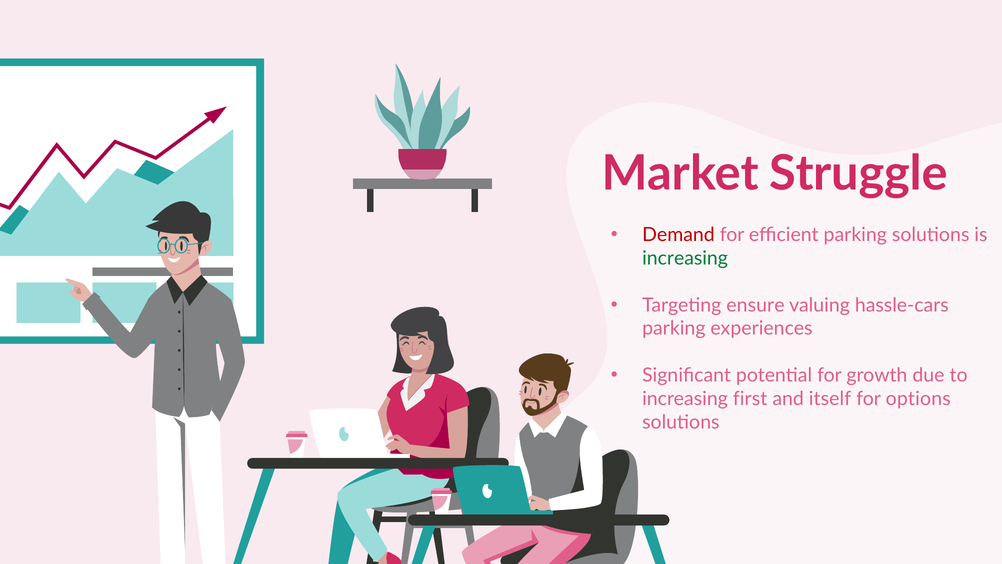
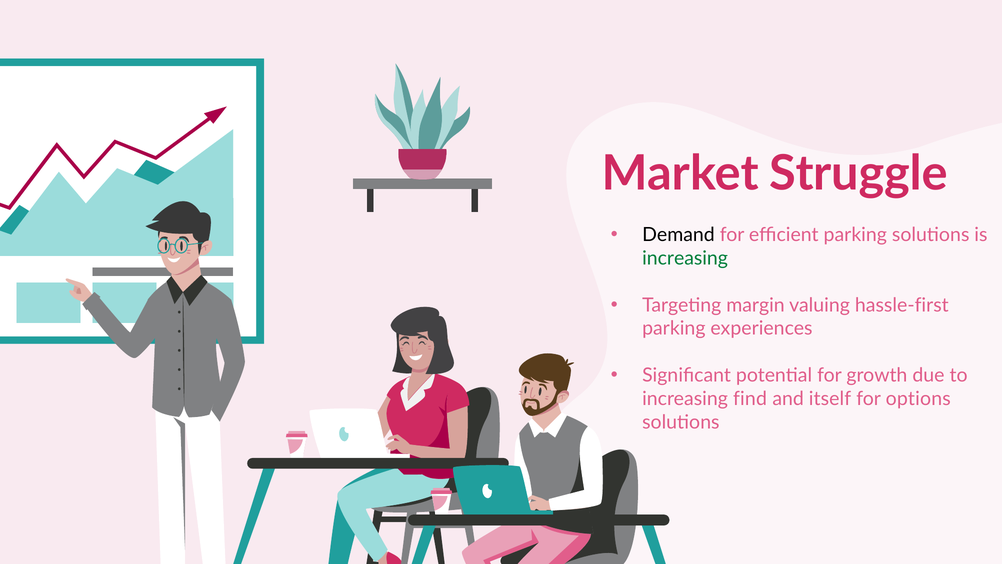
Demand colour: red -> black (678, 235)
ensure: ensure -> margin (755, 305)
hassle-cars: hassle-cars -> hassle-first (902, 305)
first: first -> find (750, 399)
